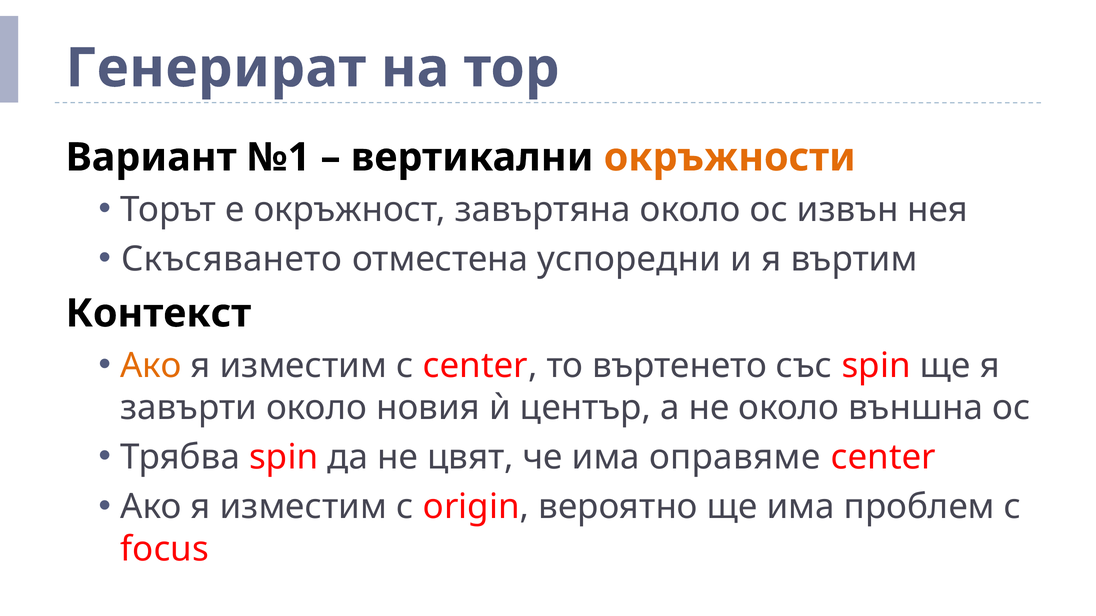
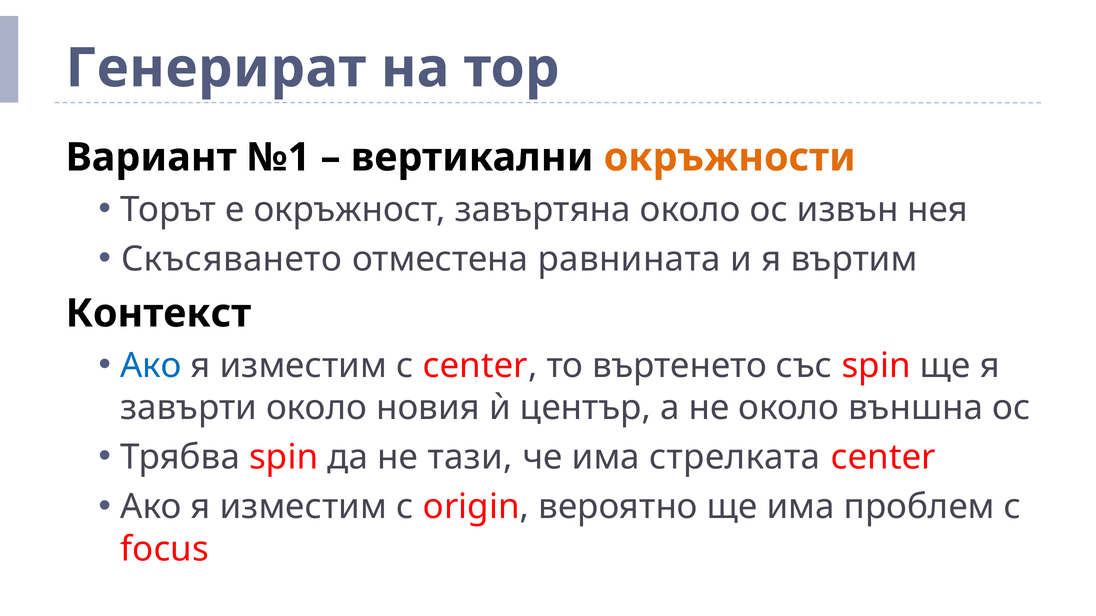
успоредни: успоредни -> равнината (629, 259)
Ако colour: orange -> blue (151, 366)
цвят: цвят -> тази (470, 458)
оправяме: оправяме -> стрелката (735, 458)
